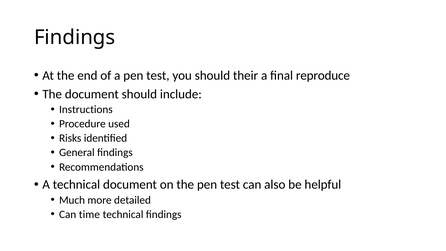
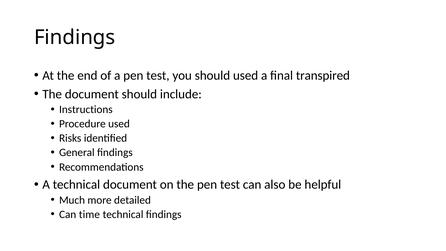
should their: their -> used (246, 75)
reproduce: reproduce -> transpired (323, 75)
